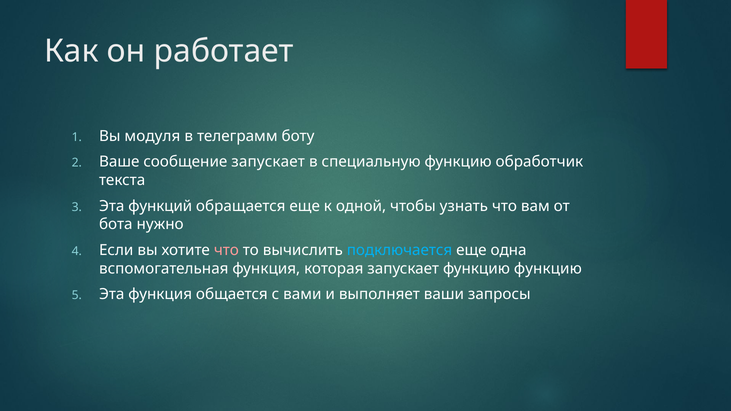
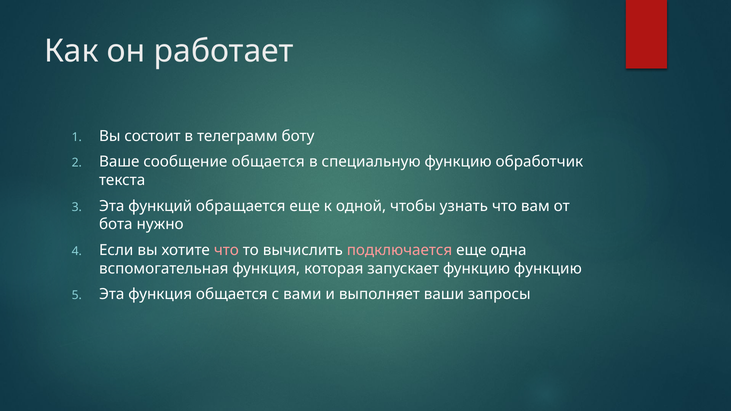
модуля: модуля -> состоит (153, 136)
сообщение запускает: запускает -> общается (268, 162)
подключается colour: light blue -> pink (399, 250)
